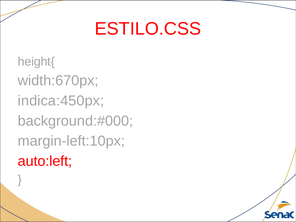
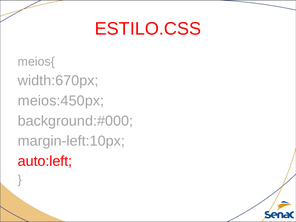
height{: height{ -> meios{ (36, 62)
indica:450px: indica:450px -> meios:450px (61, 101)
